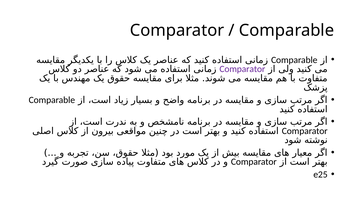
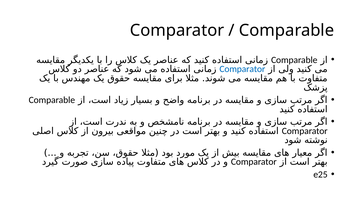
Comparator colour: purple -> blue (242, 69)
